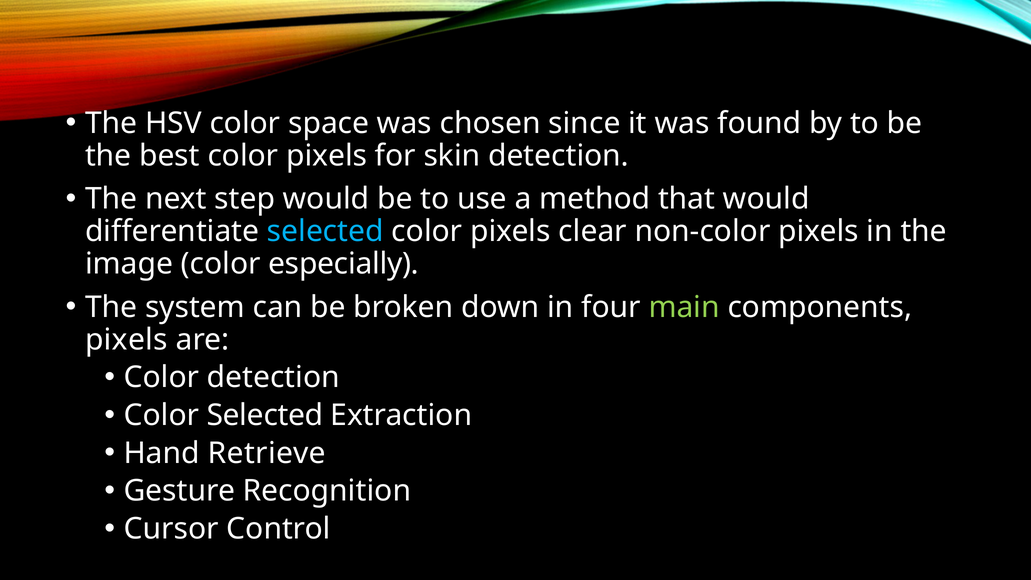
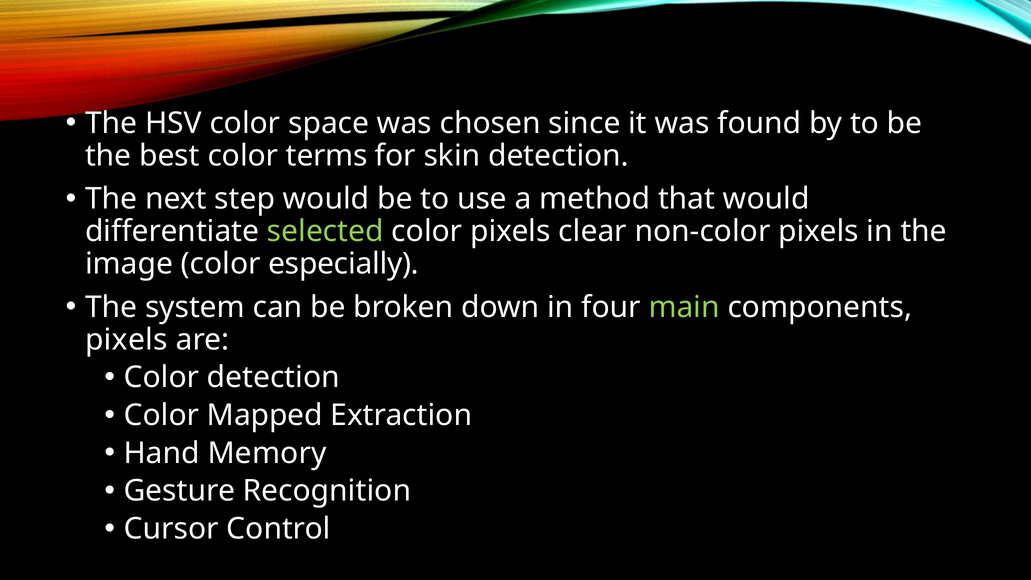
best color pixels: pixels -> terms (327, 156)
selected colour: light blue -> light green (325, 231)
Color Selected: Selected -> Mapped (265, 415)
Retrieve: Retrieve -> Memory (267, 453)
